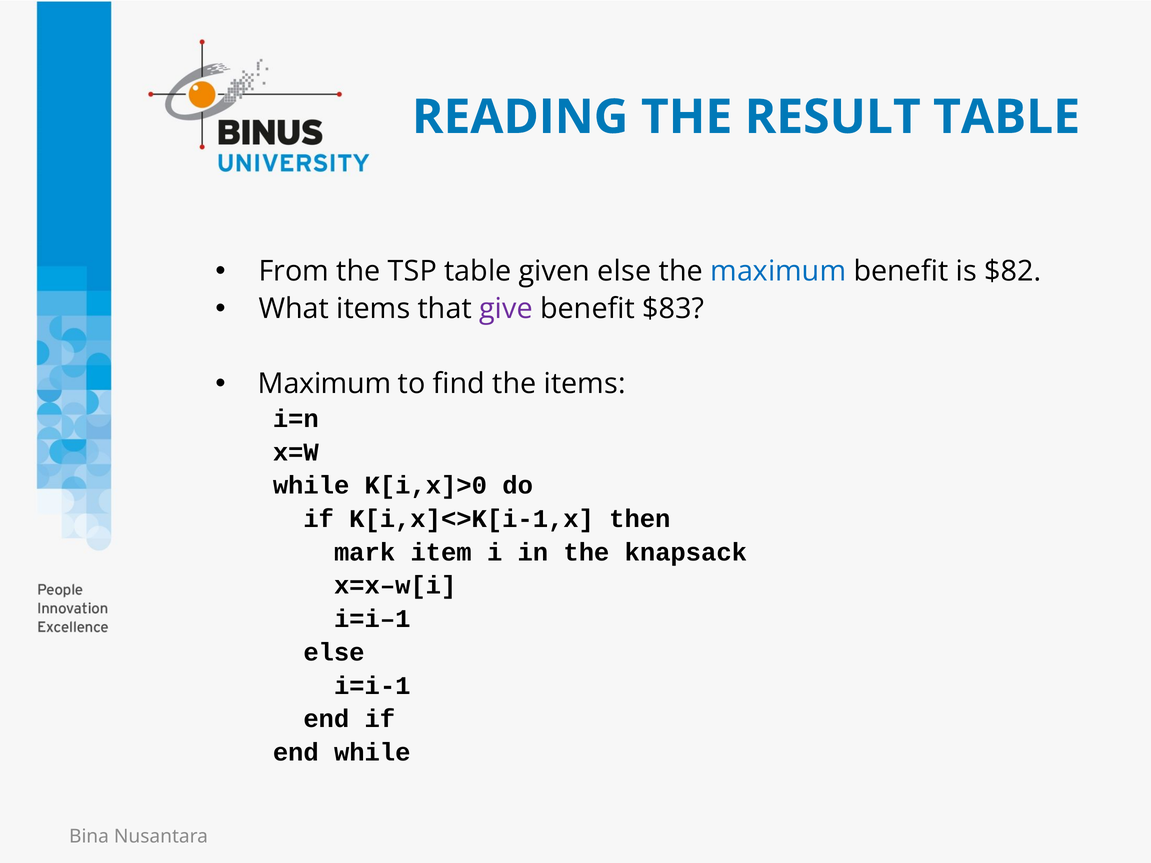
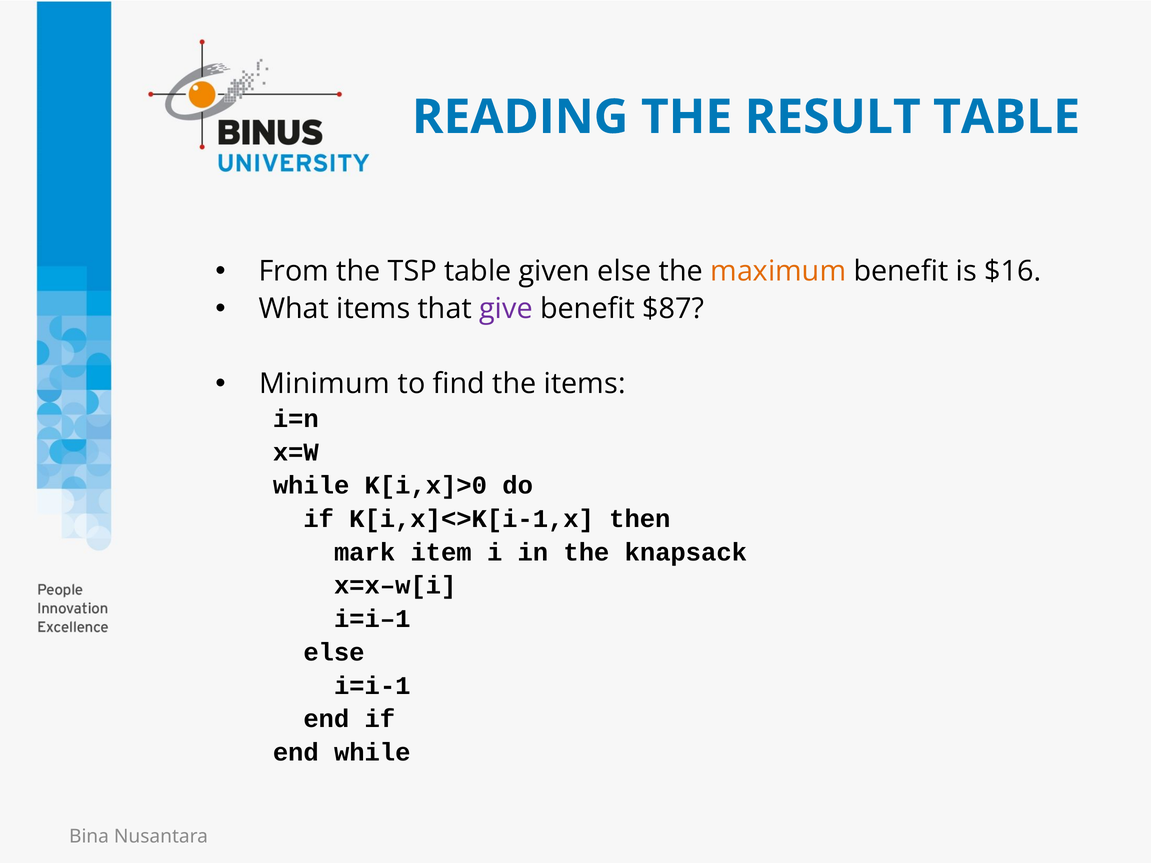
maximum colour: blue -> orange (778, 272)
$82: $82 -> $16 (1013, 272)
$83: $83 -> $87 (673, 309)
Maximum: Maximum -> Minimum (324, 384)
